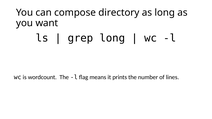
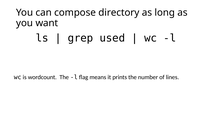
grep long: long -> used (112, 38)
